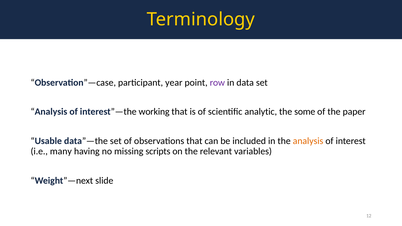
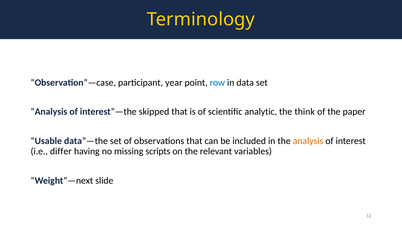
row colour: purple -> blue (217, 83)
working: working -> skipped (154, 112)
some: some -> think (305, 112)
many: many -> differ (61, 152)
